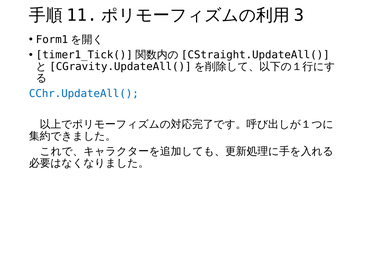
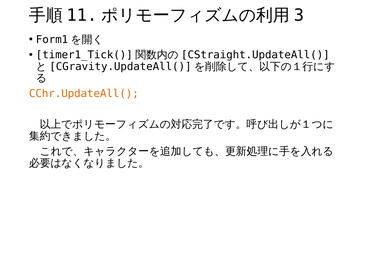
CChr.UpdateAll( colour: blue -> orange (84, 94)
